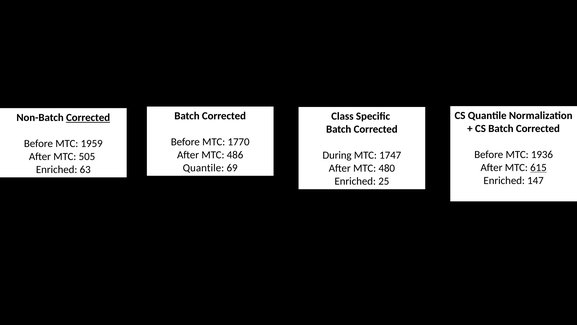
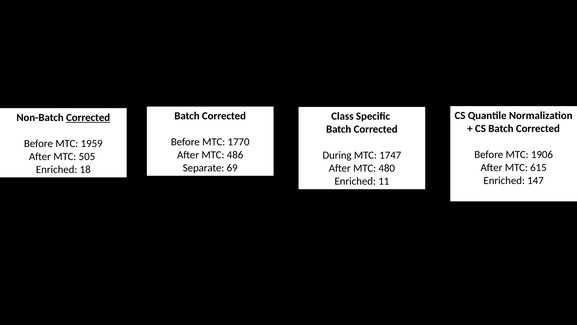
1936: 1936 -> 1906 (542, 154)
615 underline: present -> none (538, 167)
Quantile: Quantile -> Separate (204, 168)
63: 63 -> 18 (85, 169)
25: 25 -> 11 (384, 181)
